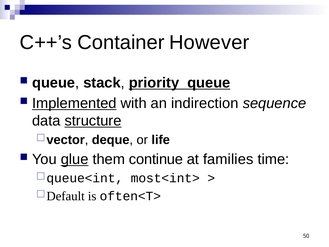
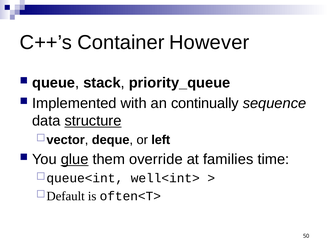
priority_queue underline: present -> none (180, 83)
Implemented underline: present -> none (74, 103)
indirection: indirection -> continually (205, 103)
life: life -> left (161, 140)
continue: continue -> override (156, 159)
most<int>: most<int> -> well<int> (165, 178)
